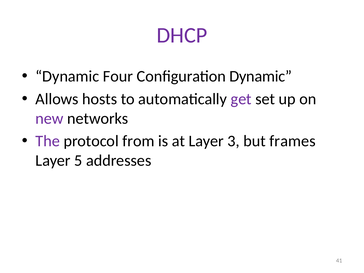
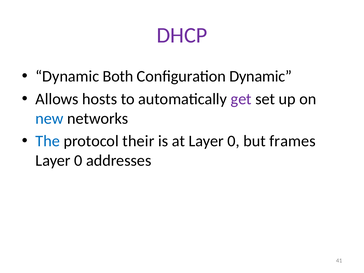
Four: Four -> Both (118, 76)
new colour: purple -> blue (50, 118)
The colour: purple -> blue (48, 141)
from: from -> their (138, 141)
at Layer 3: 3 -> 0 (233, 141)
5: 5 -> 0 (78, 161)
